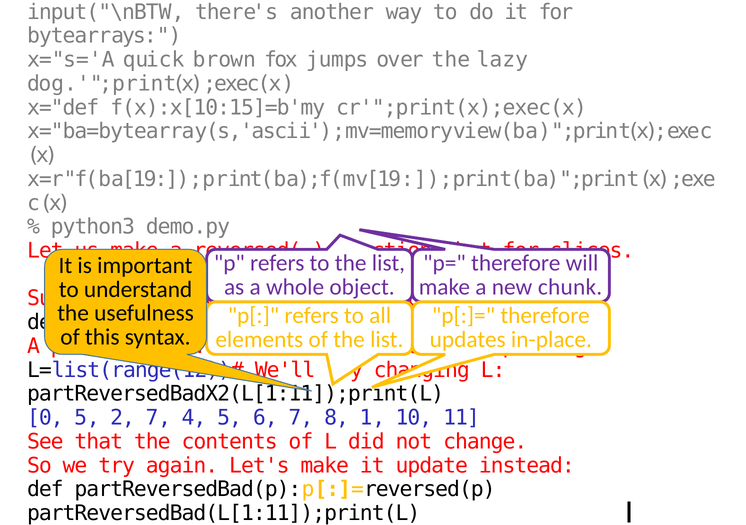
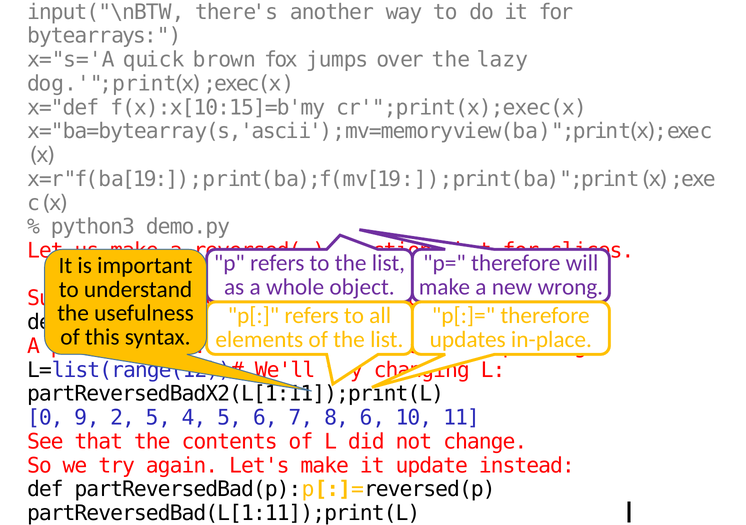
chunk: chunk -> wrong (570, 287)
0 5: 5 -> 9 (87, 418)
2 7: 7 -> 5 (158, 418)
8 1: 1 -> 6 (372, 418)
